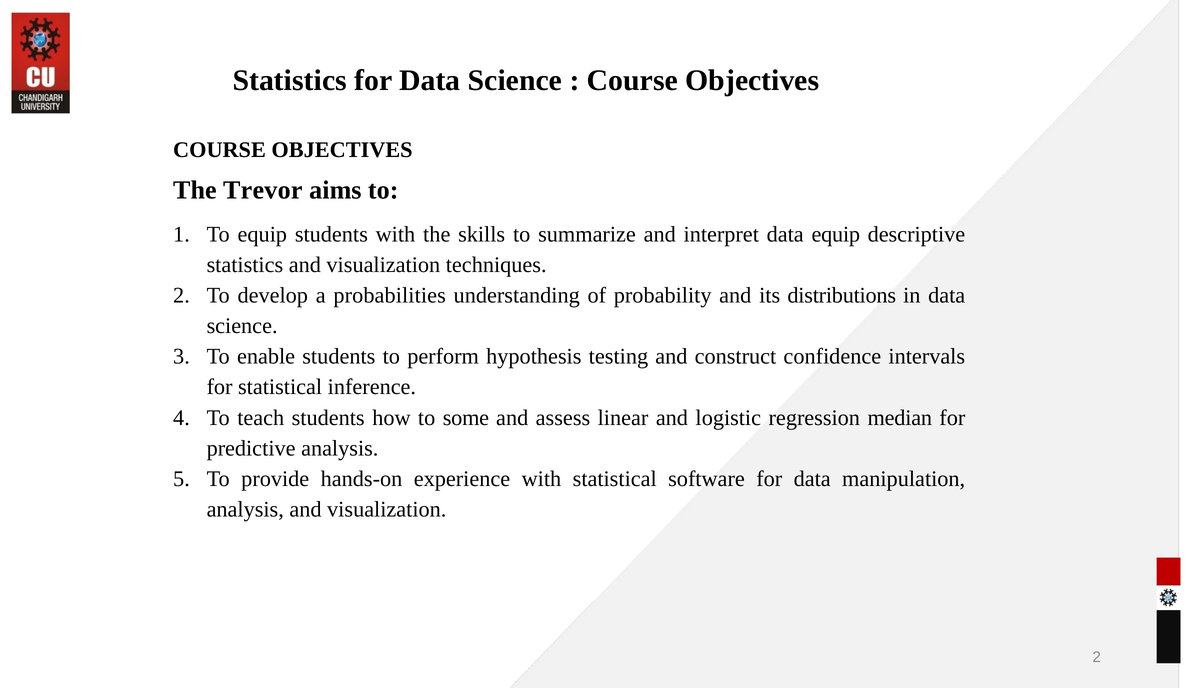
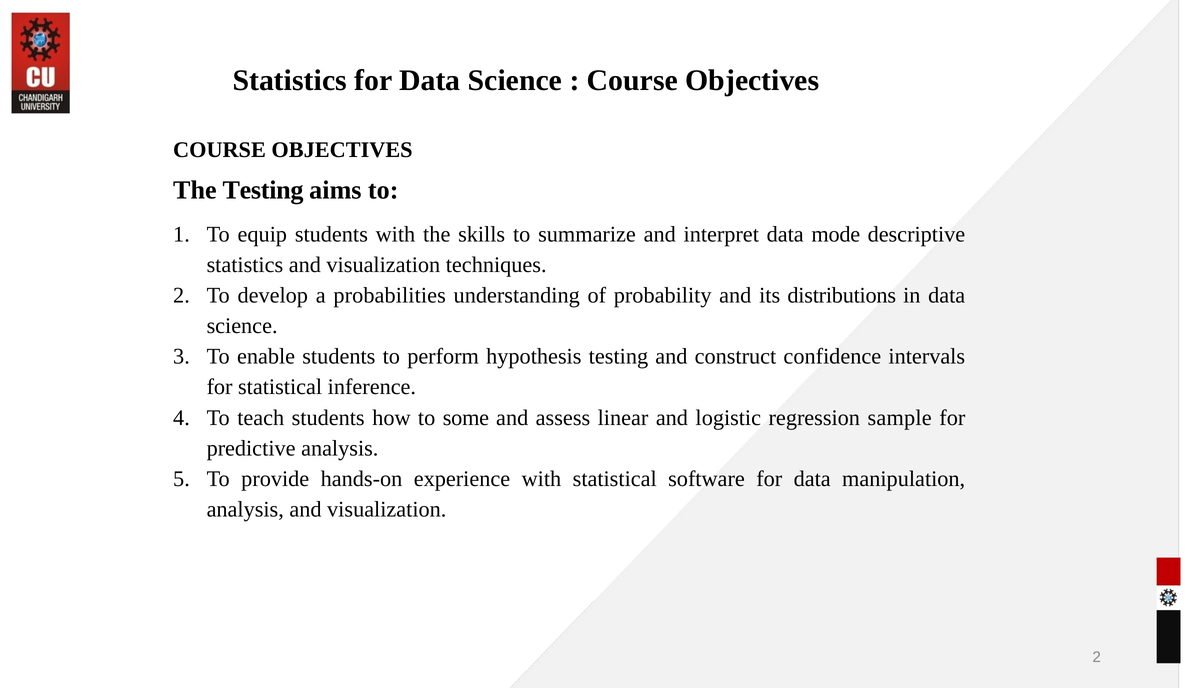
The Trevor: Trevor -> Testing (263, 190)
data equip: equip -> mode (836, 234)
median: median -> sample (900, 418)
